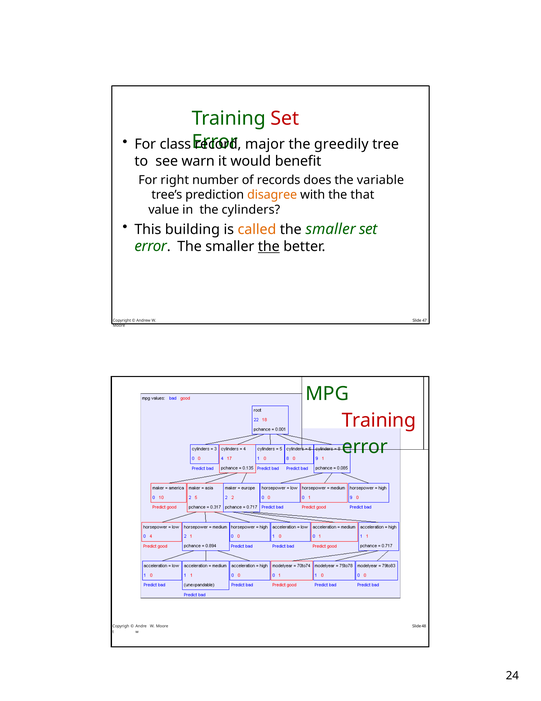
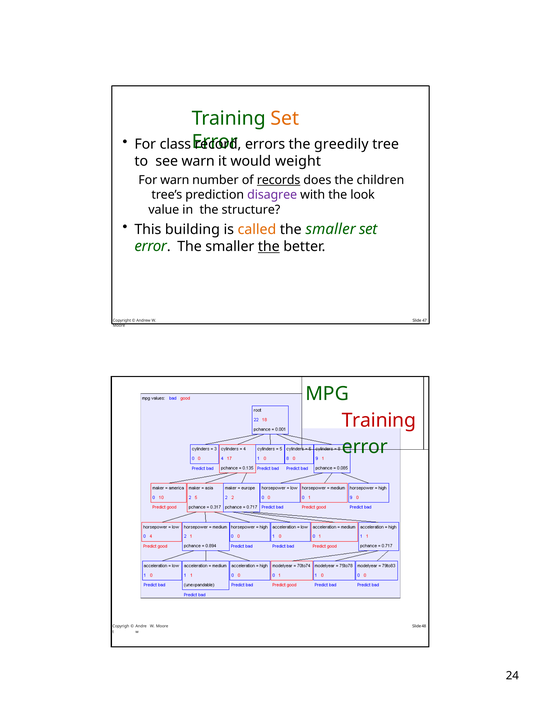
Set colour: red -> orange (285, 118)
major: major -> errors (265, 144)
benefit: benefit -> weight (298, 161)
For right: right -> warn (175, 180)
records underline: none -> present (279, 180)
variable: variable -> children (380, 180)
disagree colour: orange -> purple (272, 195)
that: that -> look (363, 195)
cylinders: cylinders -> structure (251, 209)
